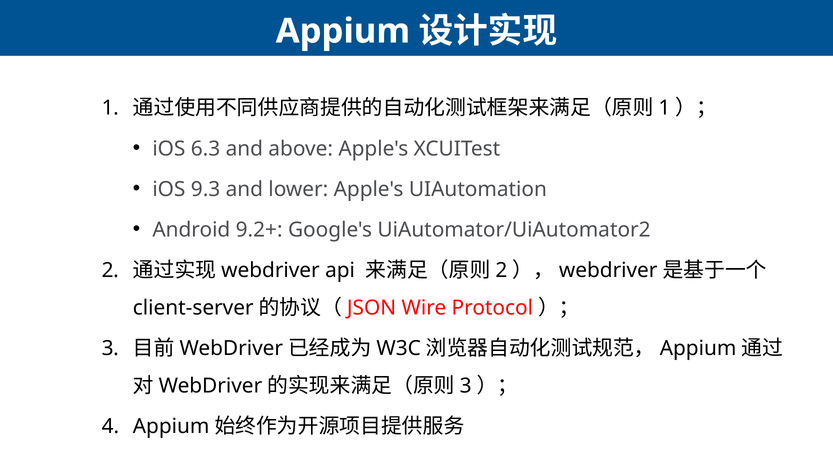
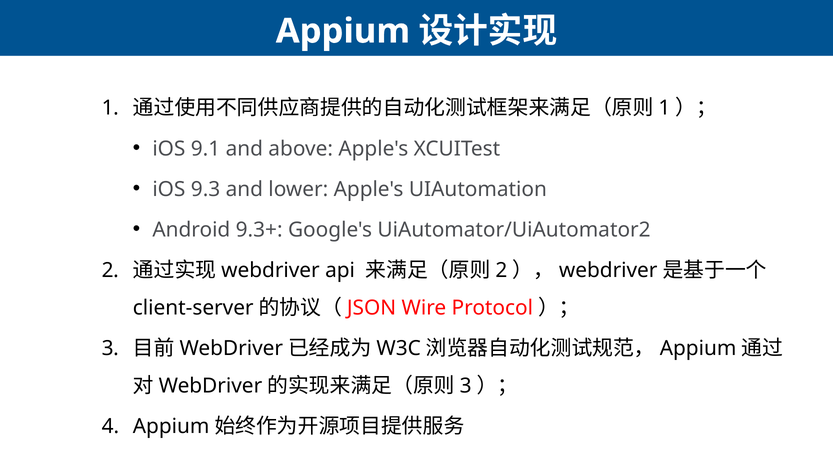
6.3: 6.3 -> 9.1 (206, 149)
9.2+: 9.2+ -> 9.3+ (259, 230)
